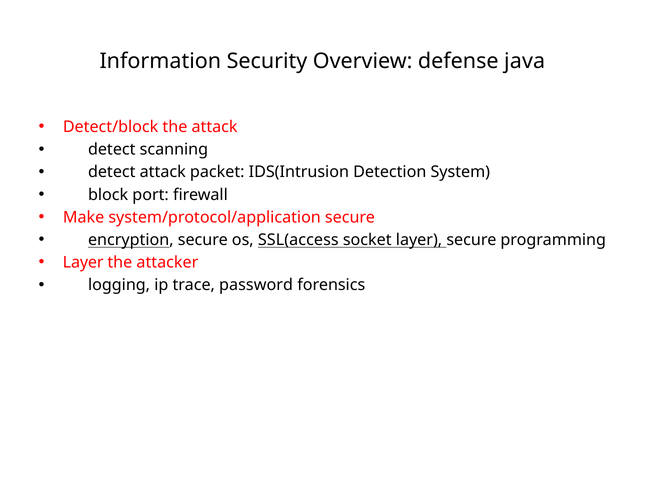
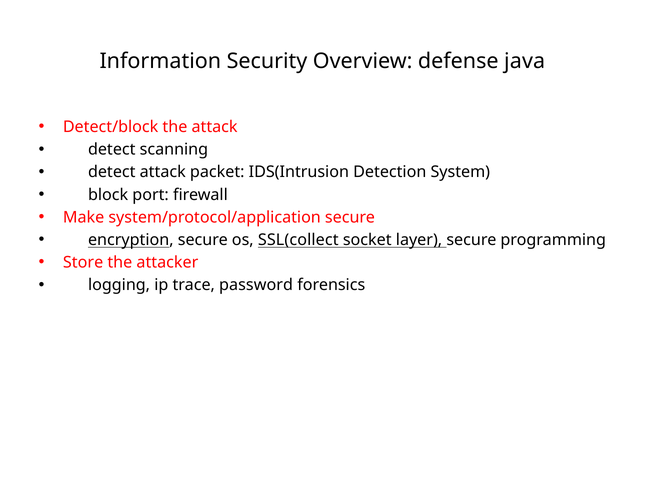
SSL(access: SSL(access -> SSL(collect (298, 240)
Layer: Layer -> Store (83, 262)
